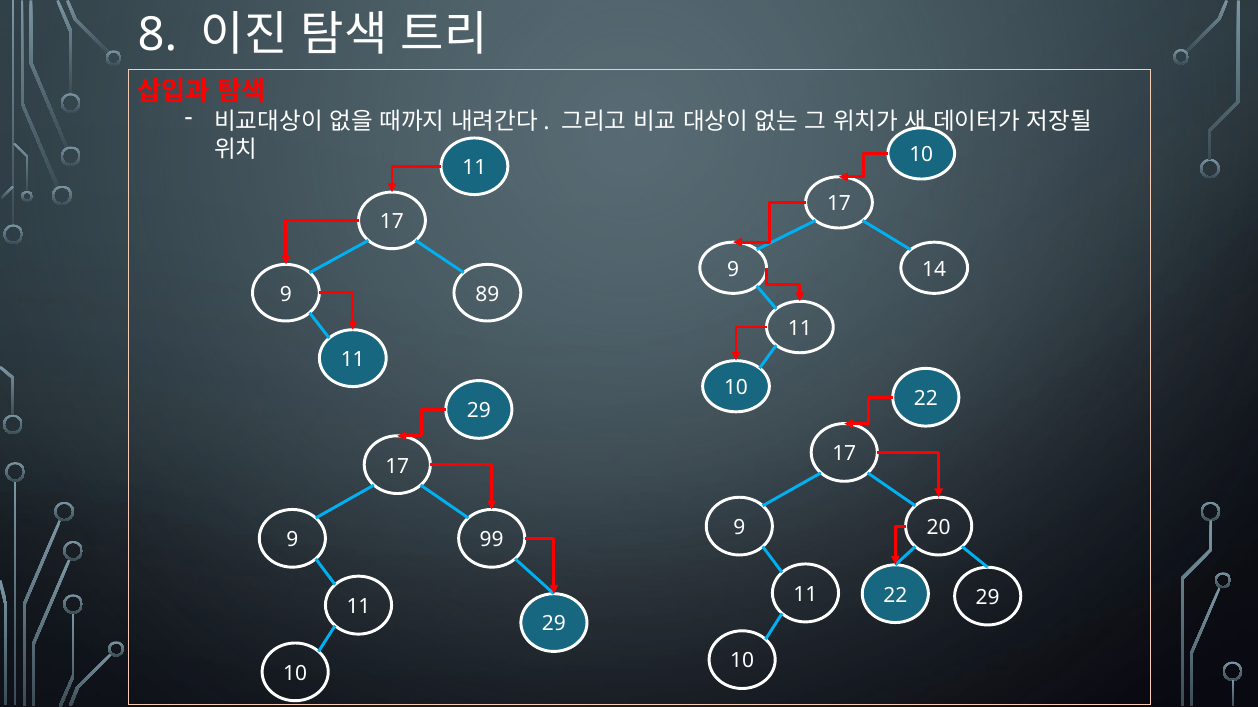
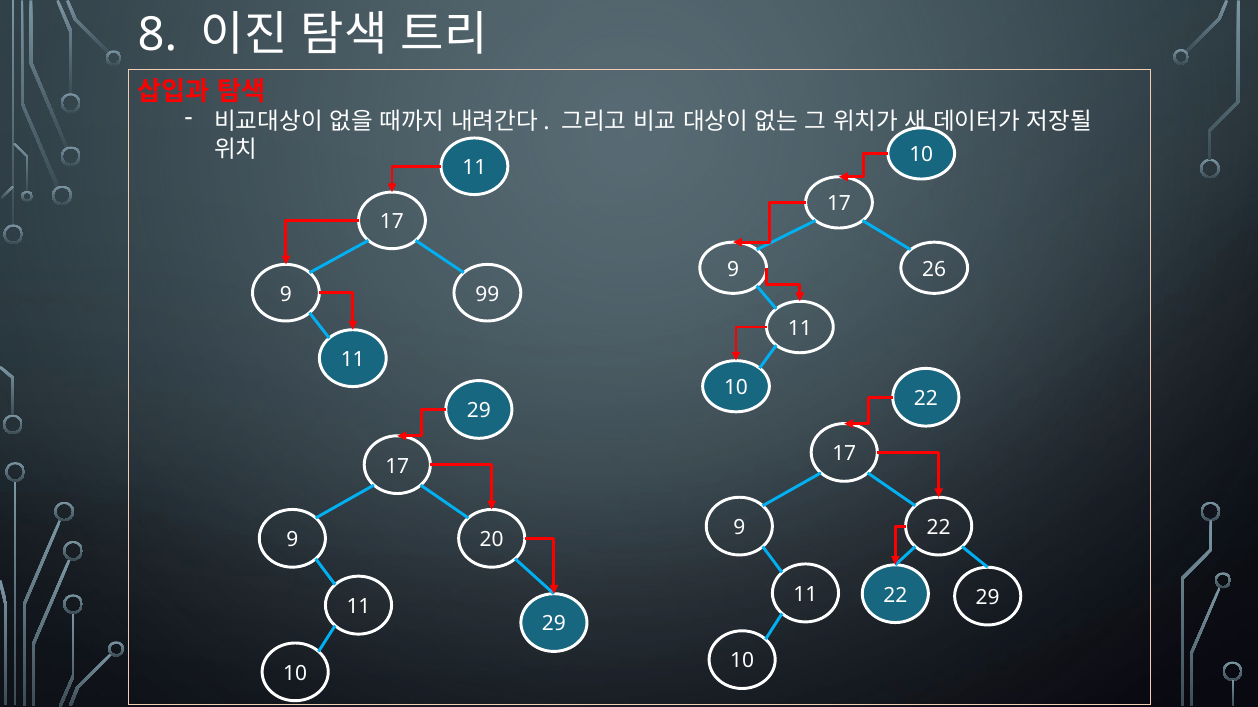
14: 14 -> 26 (934, 269)
89: 89 -> 99 (487, 294)
9 20: 20 -> 22 (939, 528)
99: 99 -> 20 (492, 540)
